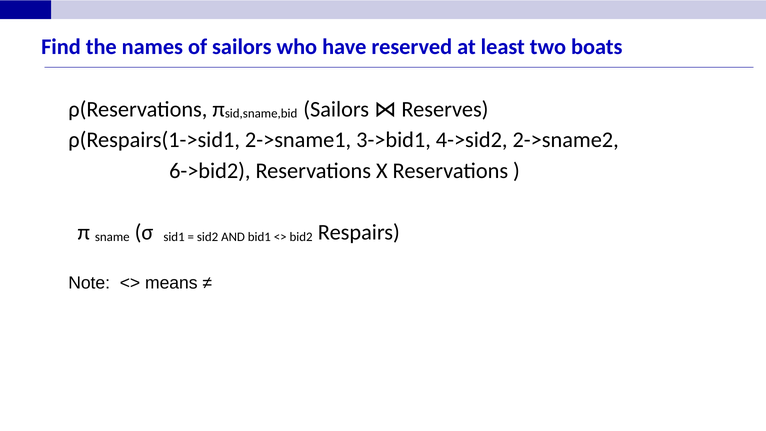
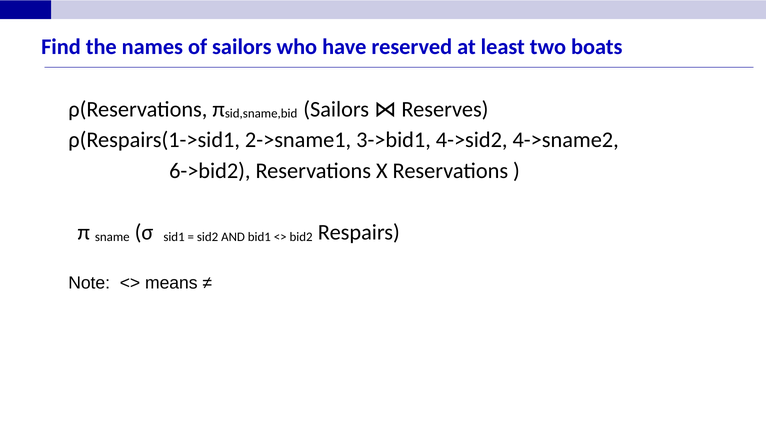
2->sname2: 2->sname2 -> 4->sname2 (566, 140)
